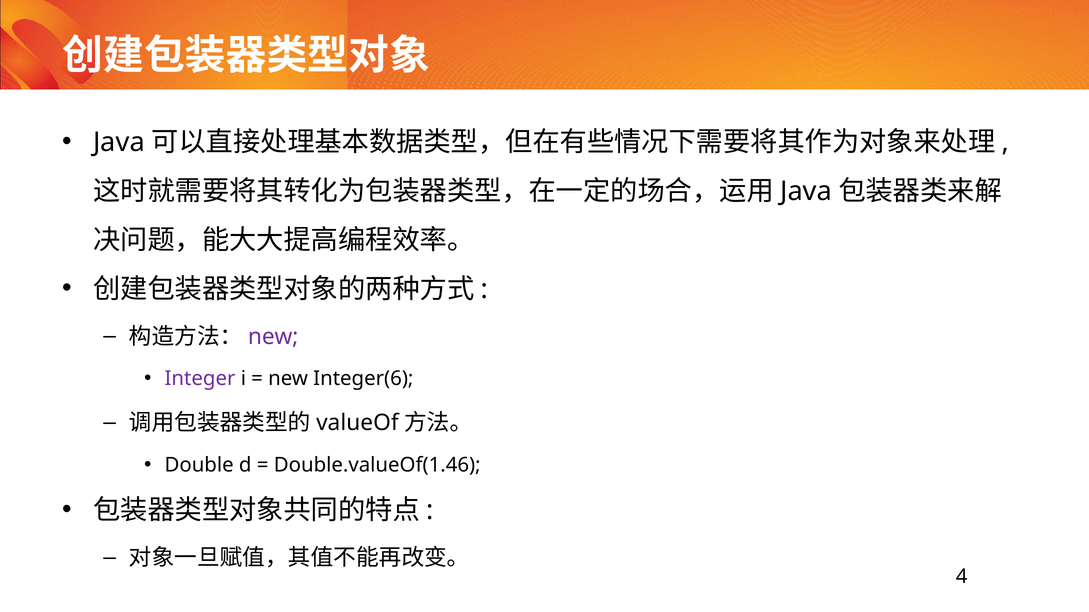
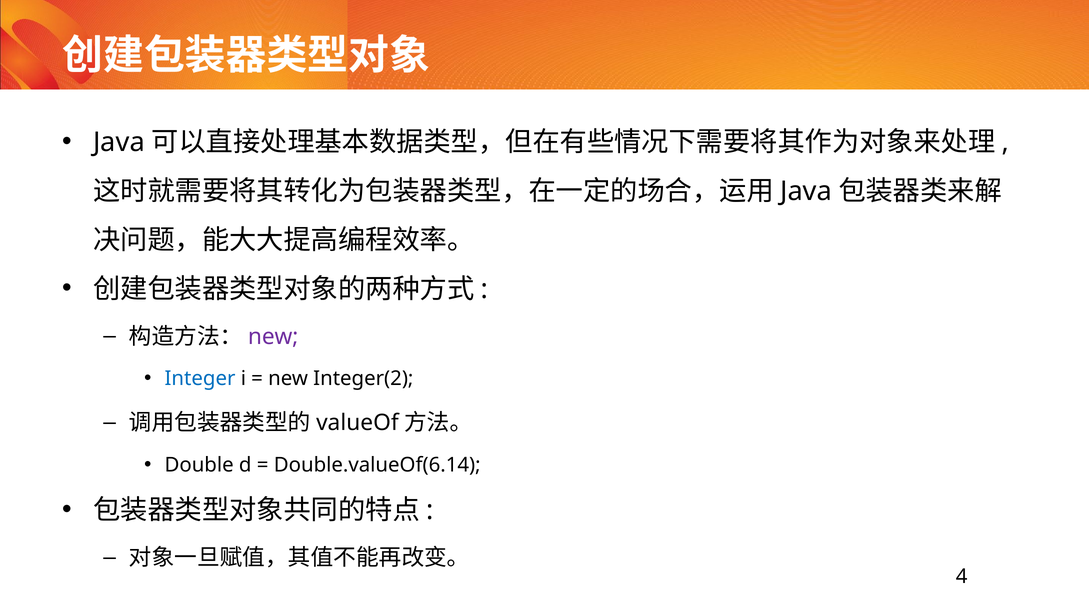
Integer colour: purple -> blue (200, 379)
Integer(6: Integer(6 -> Integer(2 (363, 379)
Double.valueOf(1.46: Double.valueOf(1.46 -> Double.valueOf(6.14 (377, 465)
